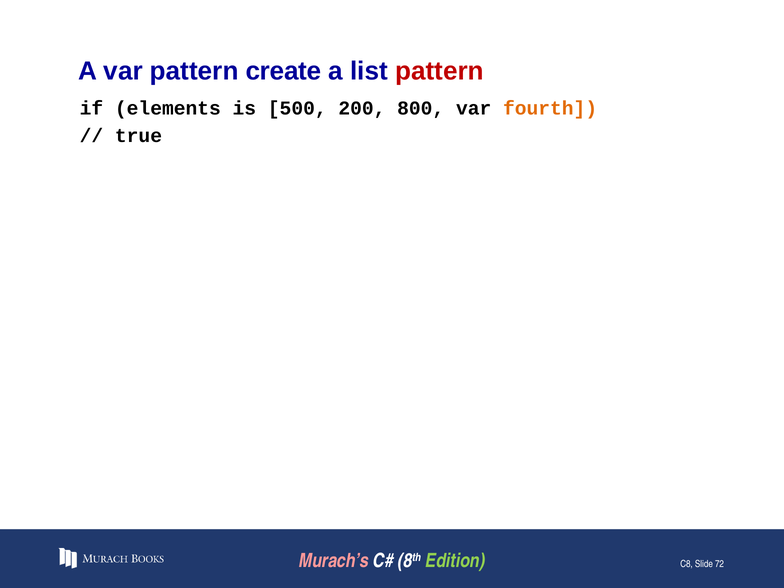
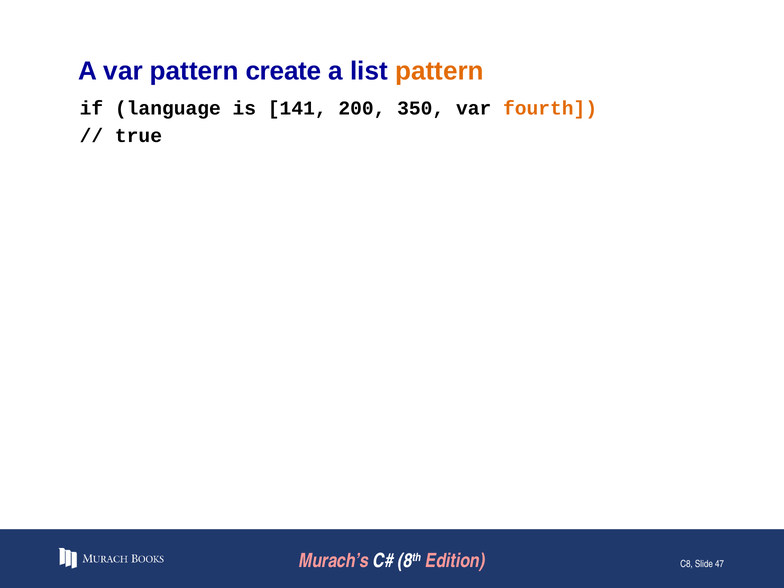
pattern colour: red -> orange (439, 71)
elements: elements -> language (168, 109)
500: 500 -> 141 (297, 109)
800: 800 -> 350 (421, 109)
Edition colour: light green -> pink (455, 561)
72: 72 -> 47 (719, 564)
